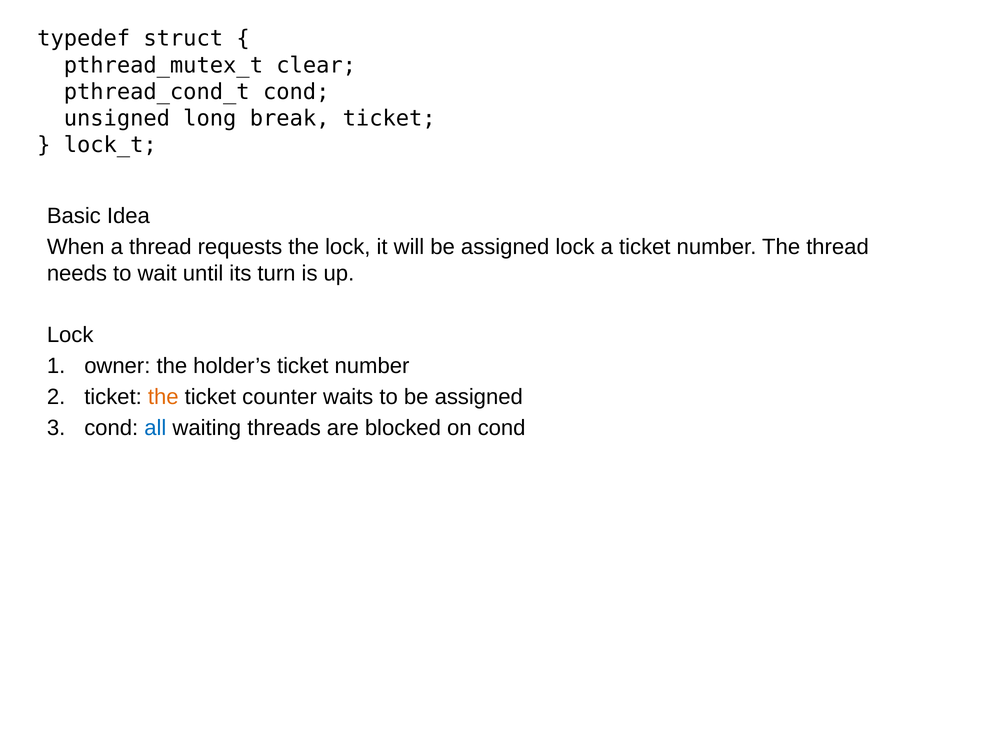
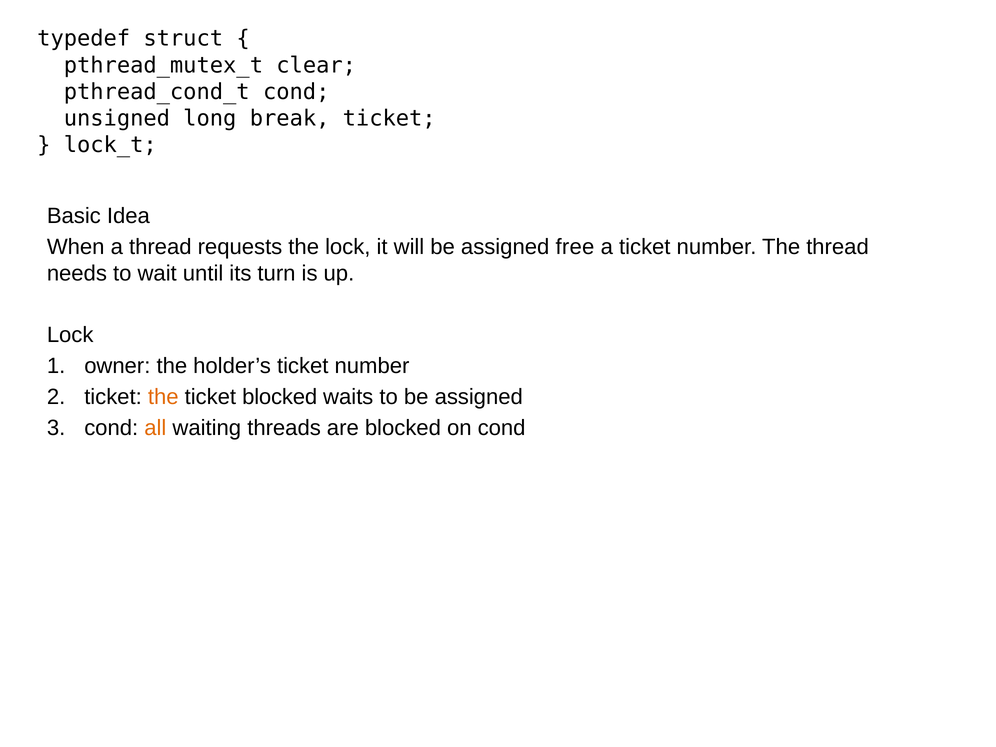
assigned lock: lock -> free (575, 247)
ticket counter: counter -> blocked (280, 397)
all colour: blue -> orange (155, 428)
